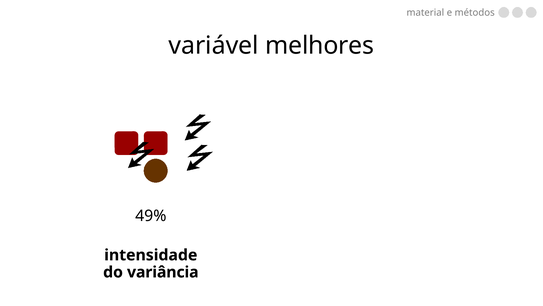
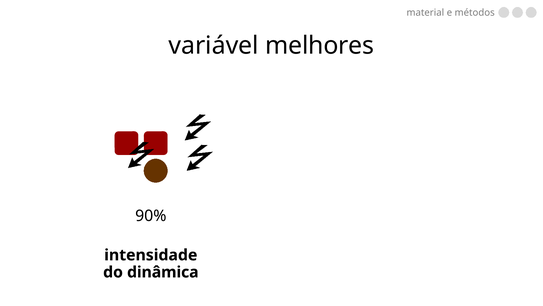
49%: 49% -> 90% (151, 215)
variância: variância -> dinâmica (163, 272)
